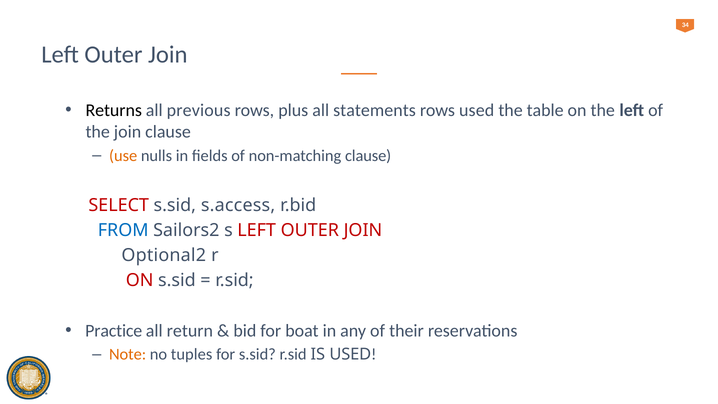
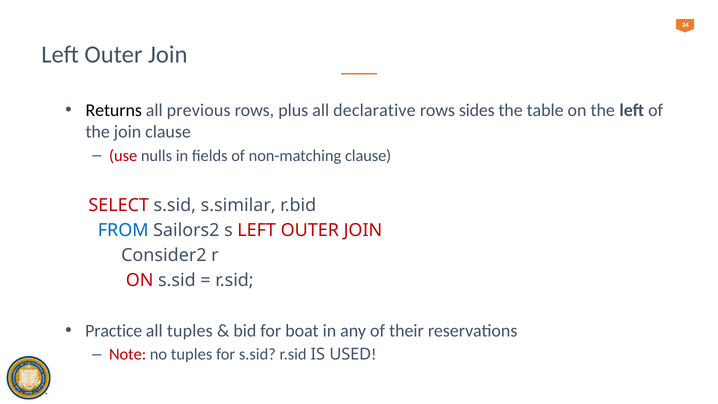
statements: statements -> declarative (374, 110)
rows used: used -> sides (477, 110)
use colour: orange -> red (123, 156)
s.access: s.access -> s.similar (238, 205)
Optional2: Optional2 -> Consider2 (164, 255)
all return: return -> tuples (190, 331)
Note colour: orange -> red (128, 354)
